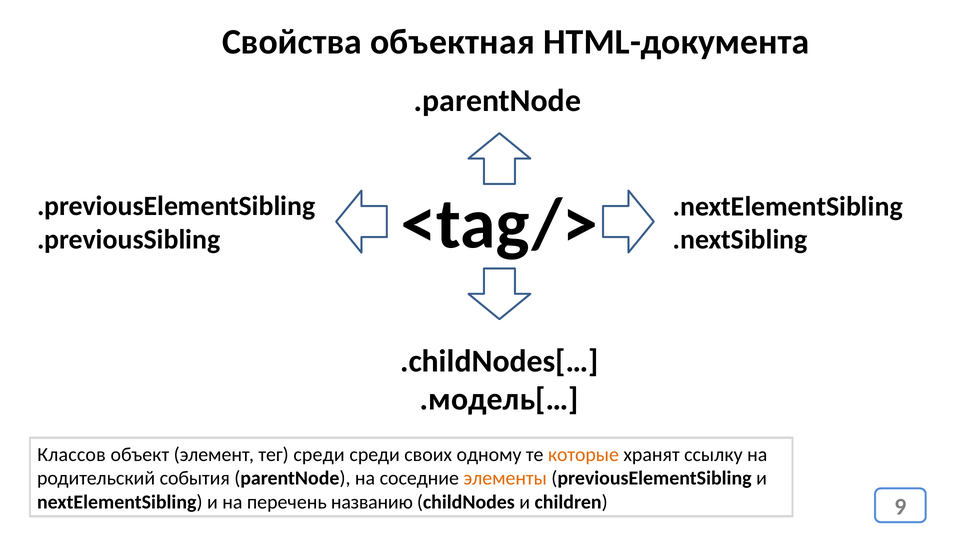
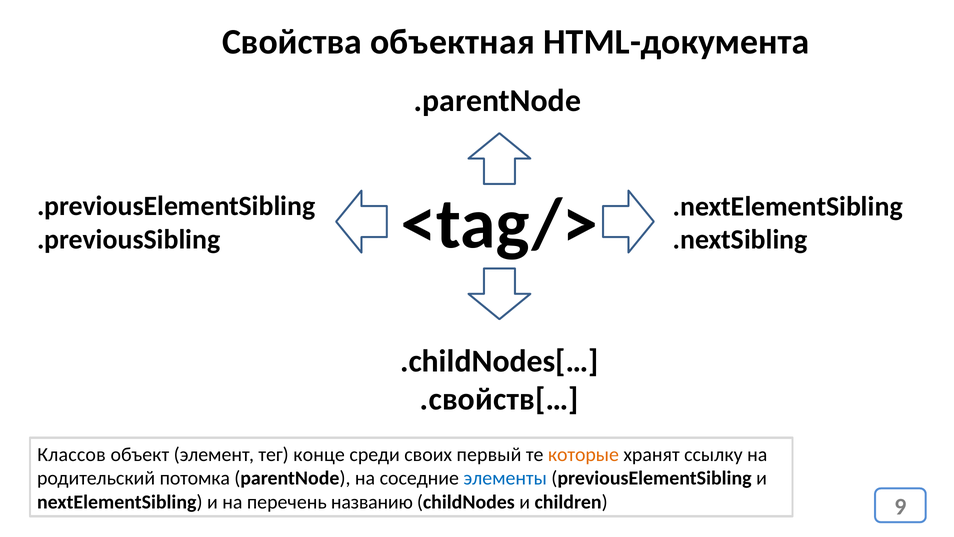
.модель[…: .модель[… -> .свойств[… (499, 399)
тег среди: среди -> конце (319, 454)
одному: одному -> первый (489, 454)
события: события -> потомка (195, 478)
элементы colour: orange -> blue (505, 478)
